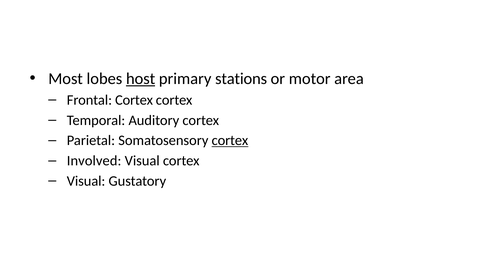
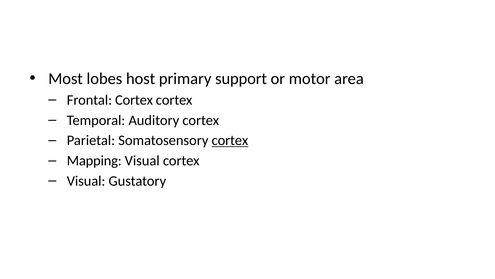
host underline: present -> none (141, 79)
stations: stations -> support (241, 79)
Involved: Involved -> Mapping (94, 160)
